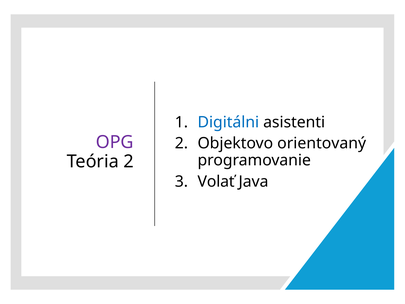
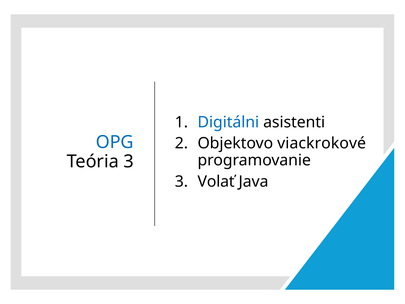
OPG colour: purple -> blue (115, 142)
orientovaný: orientovaný -> viackrokové (322, 143)
Teória 2: 2 -> 3 (129, 161)
